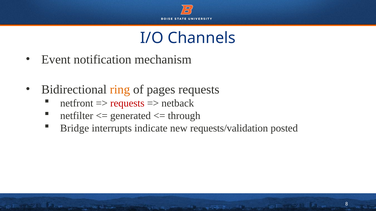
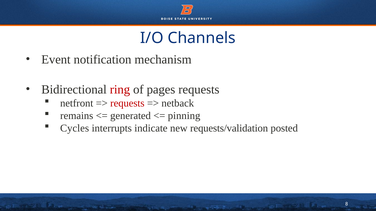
ring colour: orange -> red (120, 90)
netfilter: netfilter -> remains (77, 116)
through: through -> pinning (184, 116)
Bridge: Bridge -> Cycles (75, 128)
